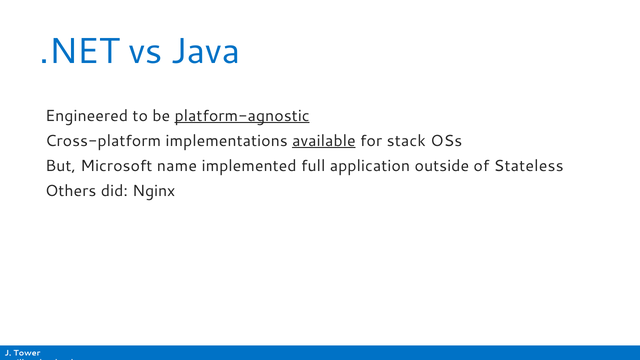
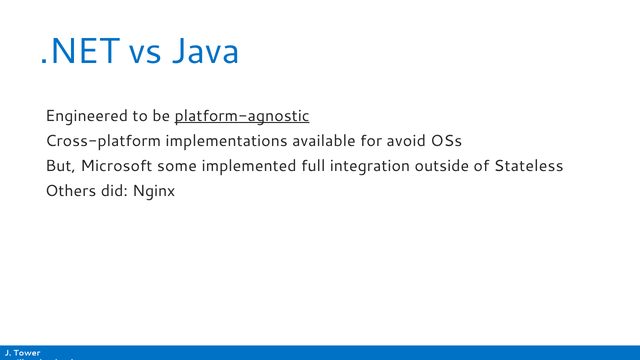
available underline: present -> none (324, 141)
stack: stack -> avoid (406, 141)
name: name -> some (177, 166)
application: application -> integration (370, 166)
